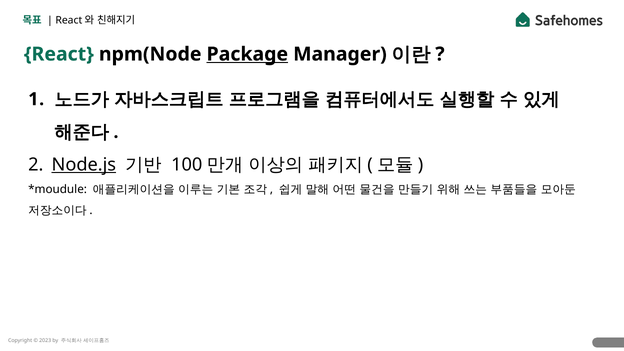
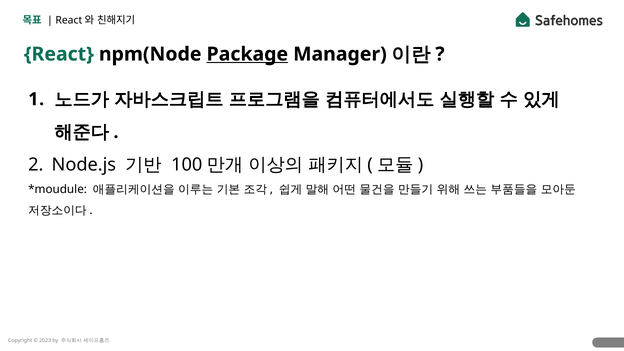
Node.js underline: present -> none (84, 165)
